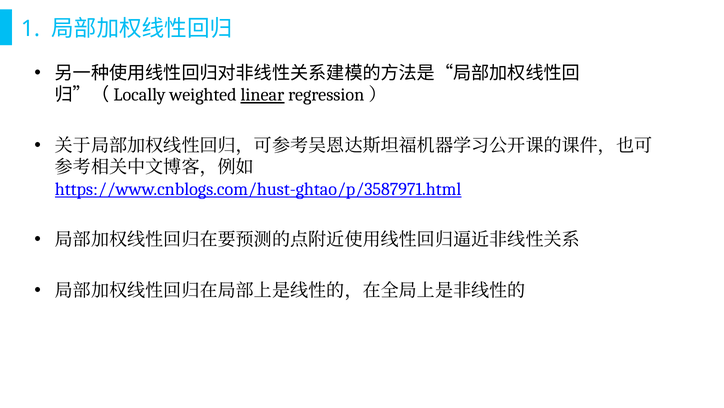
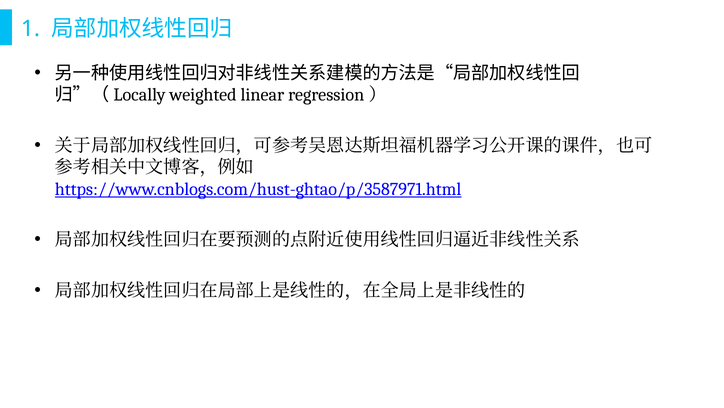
linear underline: present -> none (262, 95)
